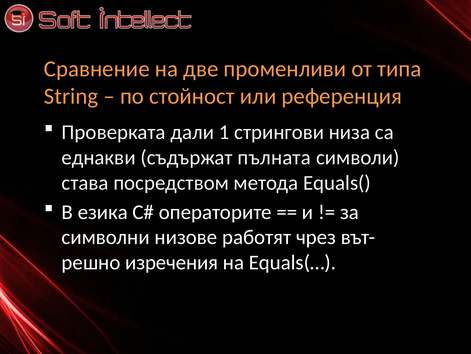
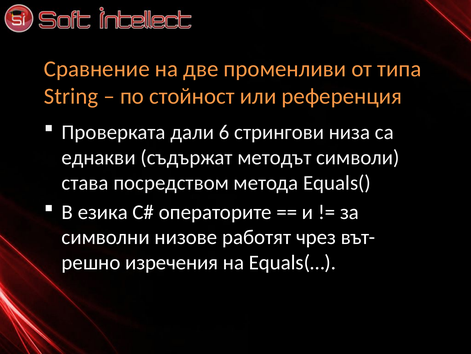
1: 1 -> 6 (224, 132)
пълната: пълната -> методът (274, 157)
